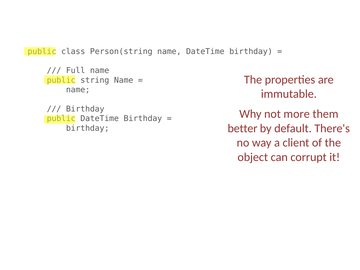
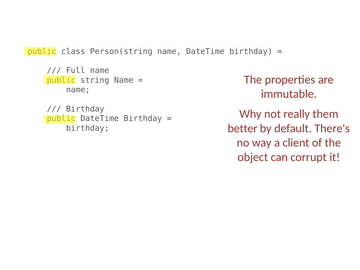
more: more -> really (297, 114)
